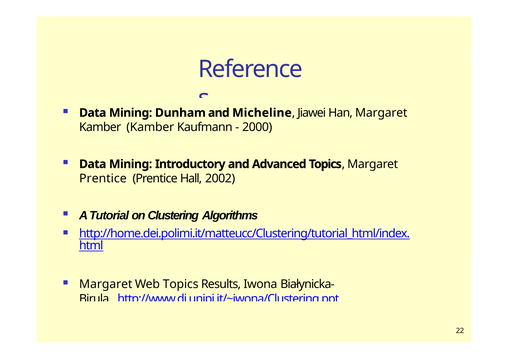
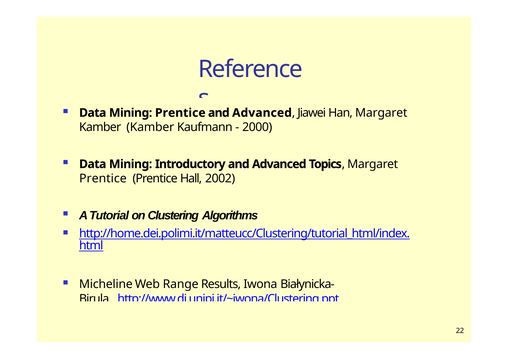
Mining Dunham: Dunham -> Prentice (180, 113)
Micheline: Micheline -> Advanced (262, 113)
Margaret: Margaret -> Micheline (106, 285)
Web Topics: Topics -> Range (181, 285)
